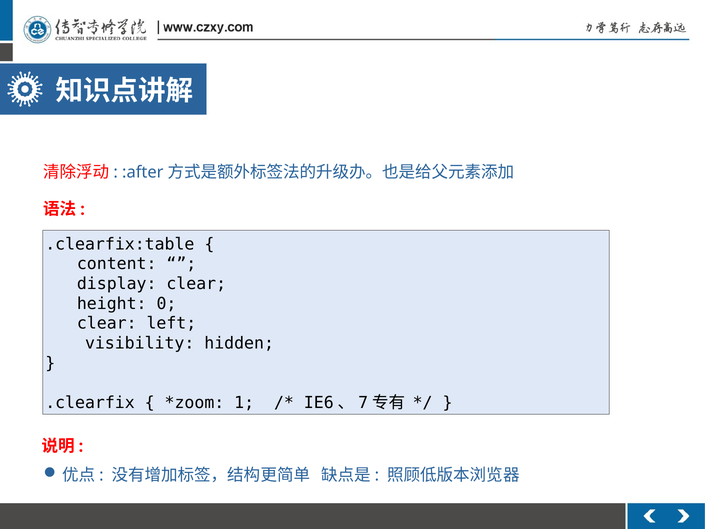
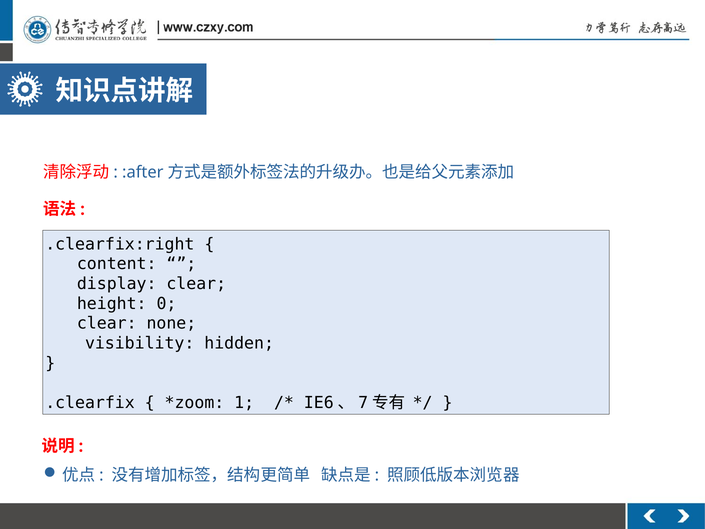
.clearfix:table: .clearfix:table -> .clearfix:right (120, 244)
left: left -> none (171, 323)
